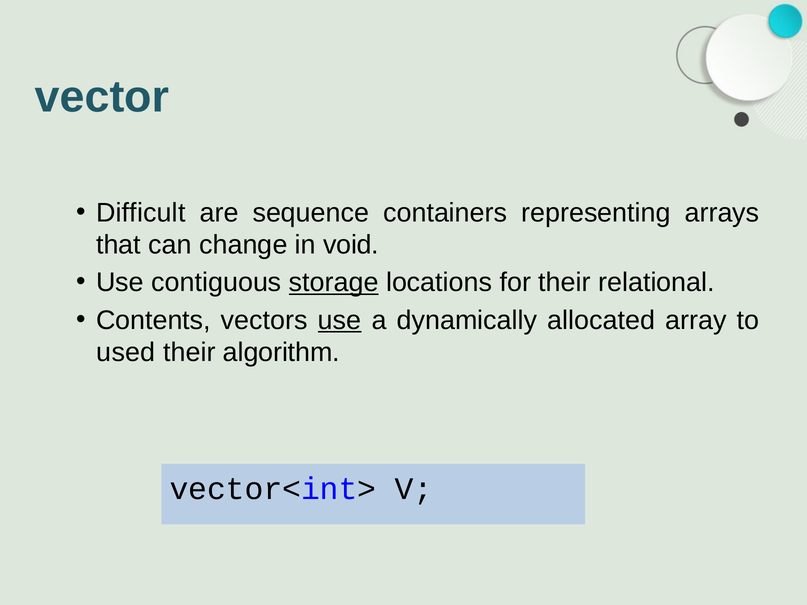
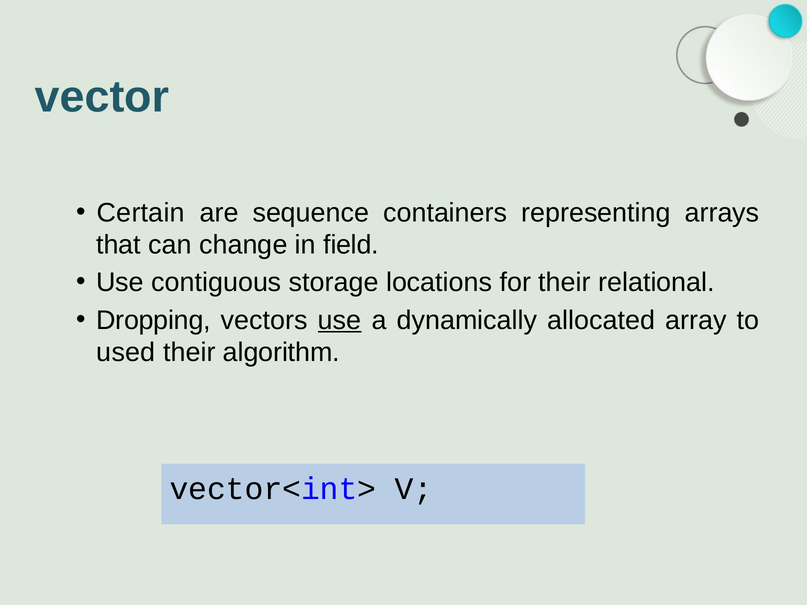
Difficult: Difficult -> Certain (141, 213)
void: void -> field (351, 245)
storage underline: present -> none (334, 283)
Contents: Contents -> Dropping (153, 320)
